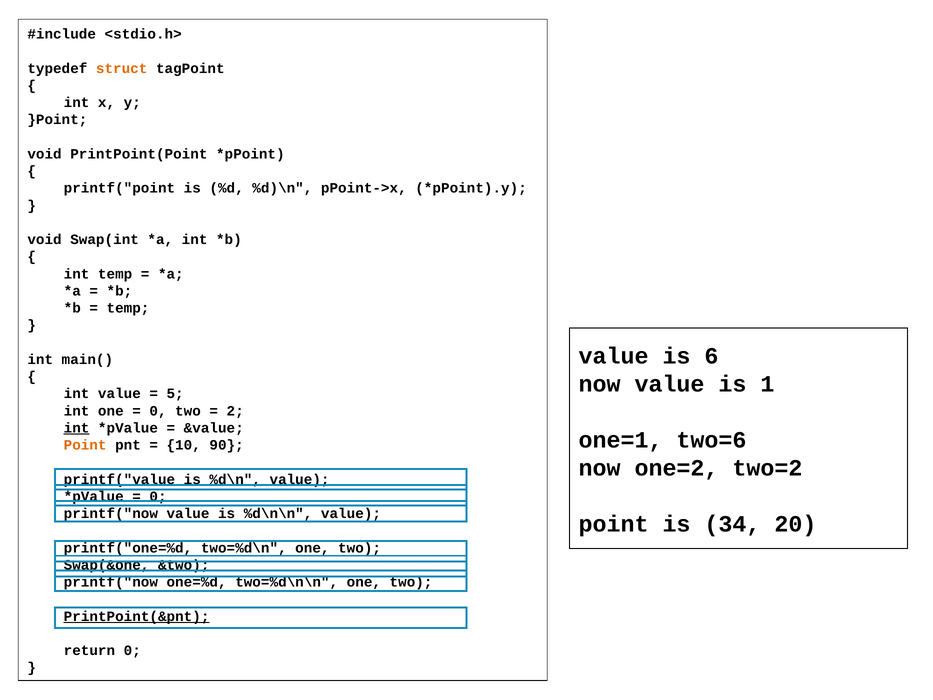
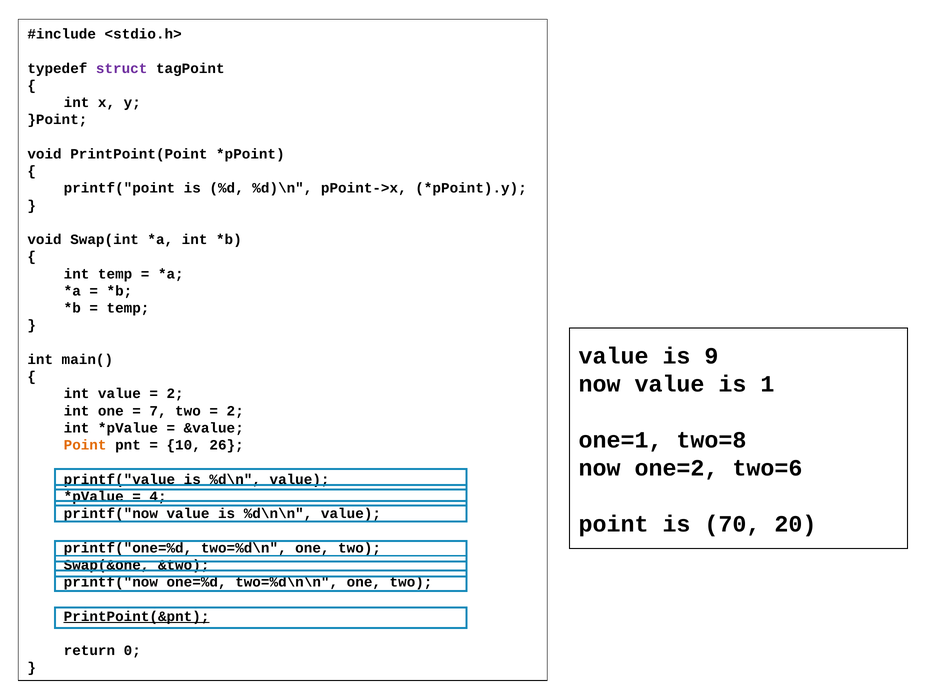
struct colour: orange -> purple (122, 68)
6: 6 -> 9 (711, 356)
5: 5 -> 2 (175, 394)
0: 0 -> 7 (158, 411)
int underline: present -> none (77, 428)
two=6: two=6 -> two=8 (711, 440)
90: 90 -> 26 (227, 445)
two=2: two=2 -> two=6 (767, 468)
0: 0 -> 4 (158, 496)
34: 34 -> 70 (732, 524)
